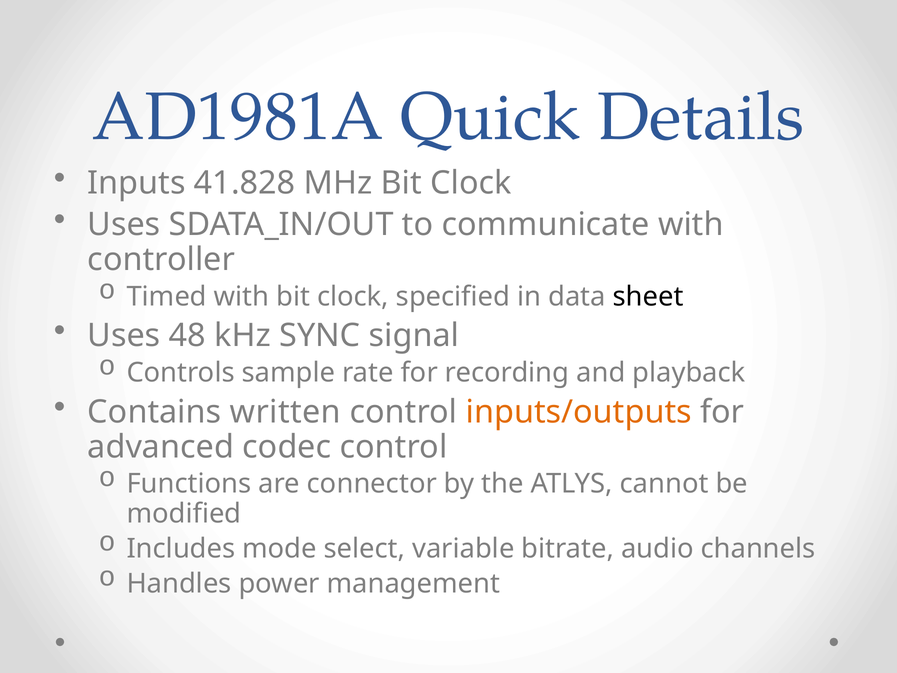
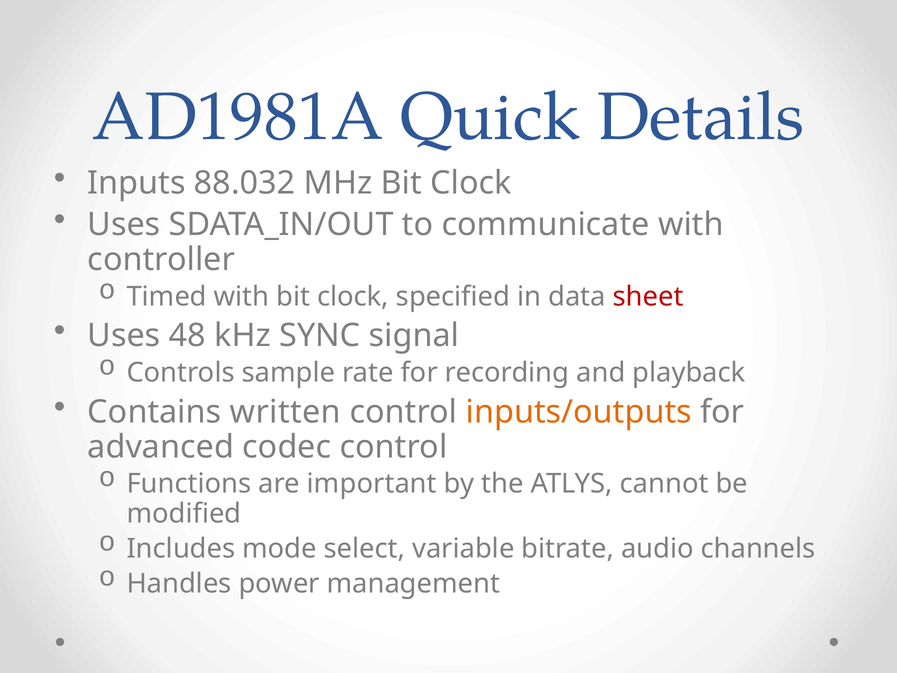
41.828: 41.828 -> 88.032 (245, 183)
sheet colour: black -> red (648, 296)
connector: connector -> important (372, 484)
